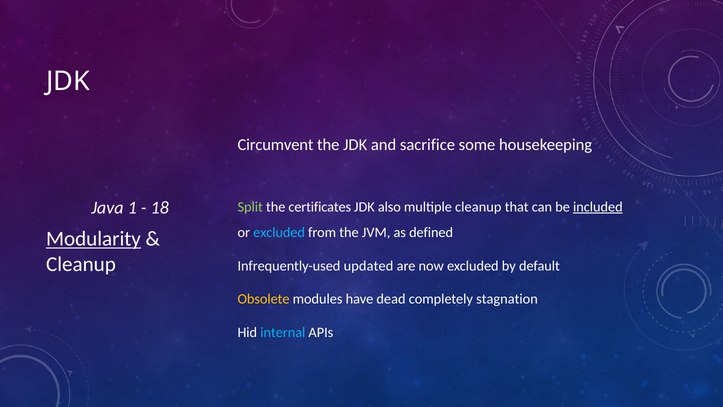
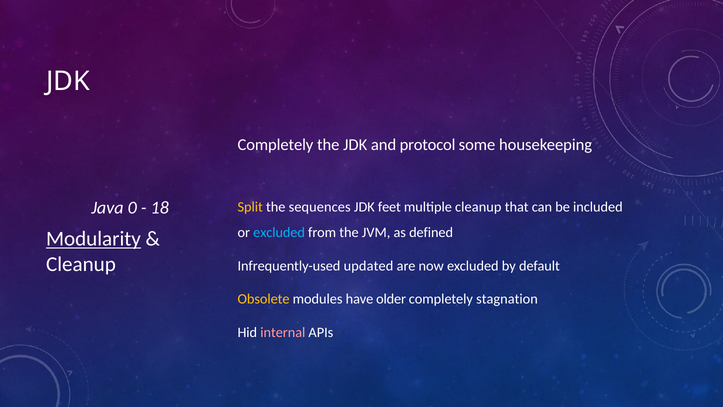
Circumvent: Circumvent -> Completely (275, 145)
sacrifice: sacrifice -> protocol (428, 145)
1: 1 -> 0 (132, 207)
Split colour: light green -> yellow (250, 207)
certificates: certificates -> sequences (320, 207)
also: also -> feet (389, 207)
included underline: present -> none (598, 207)
dead: dead -> older (391, 299)
internal colour: light blue -> pink (283, 332)
